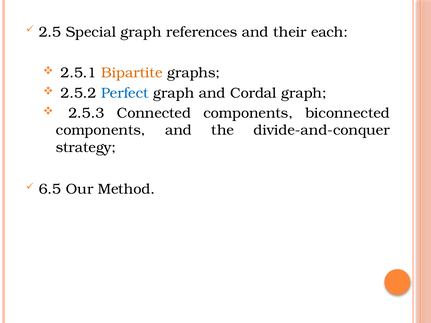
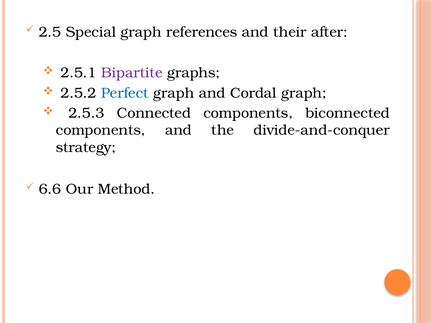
each: each -> after (329, 32)
Bipartite colour: orange -> purple (132, 73)
6.5: 6.5 -> 6.6 (50, 189)
